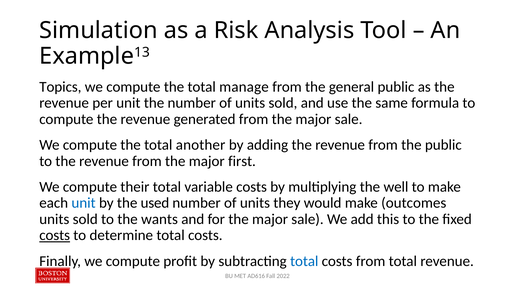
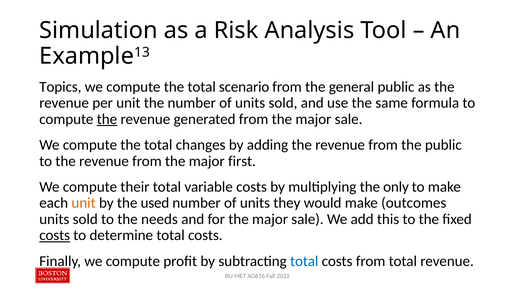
manage: manage -> scenario (244, 87)
the underline: none -> present (107, 119)
another: another -> changes (201, 145)
well: well -> only (396, 187)
unit colour: blue -> orange (84, 204)
wants: wants -> needs (159, 220)
